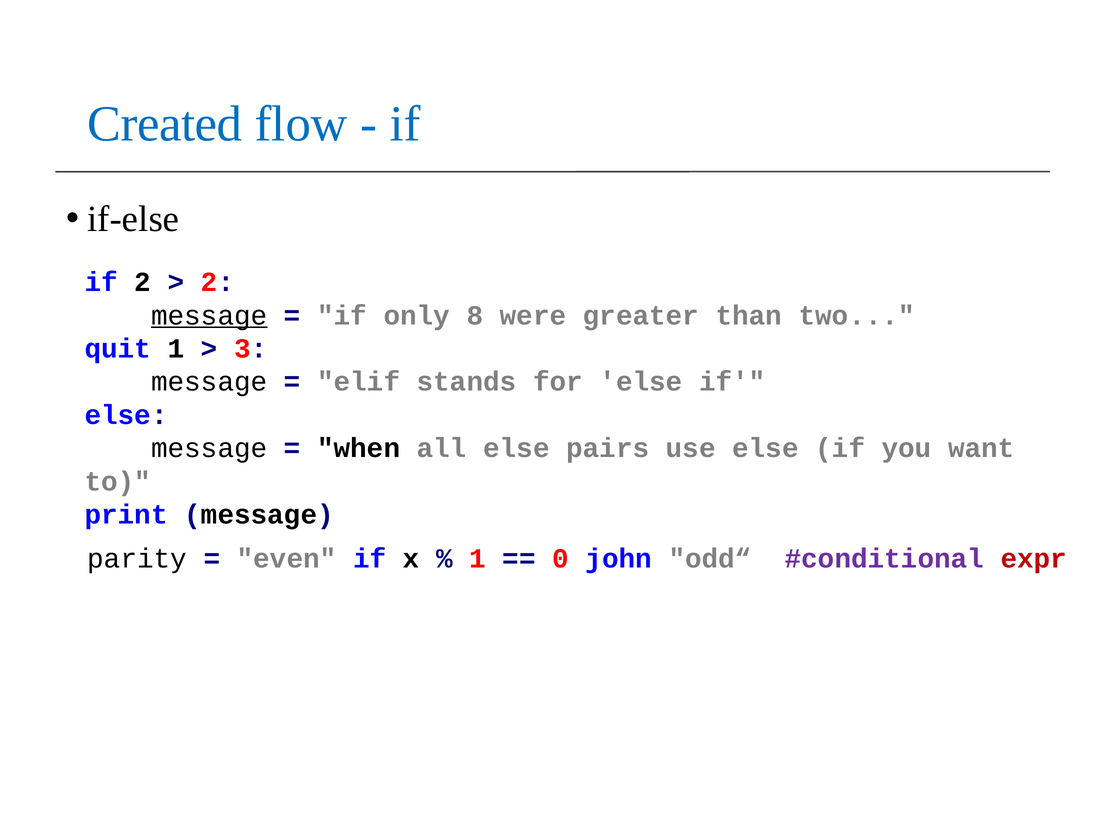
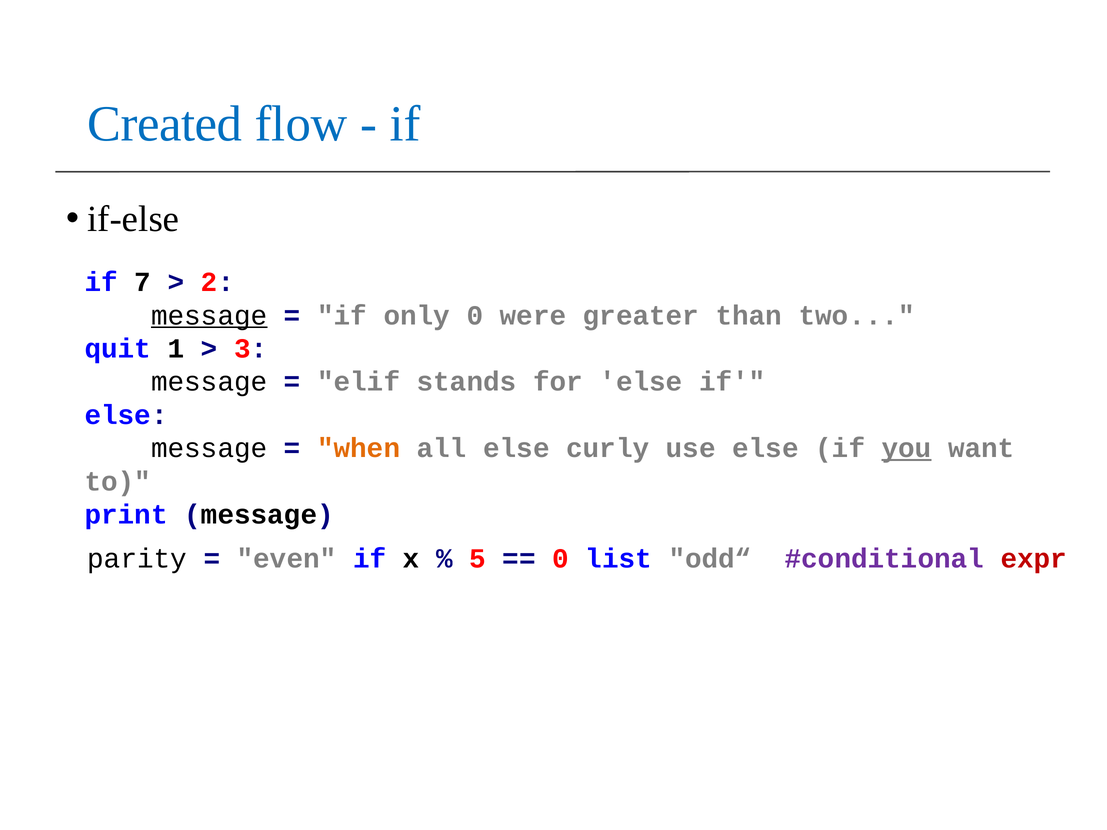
if 2: 2 -> 7 (143, 282)
only 8: 8 -> 0 (475, 315)
when colour: black -> orange (359, 448)
pairs: pairs -> curly (608, 448)
you underline: none -> present (907, 448)
1: 1 -> 5 (478, 559)
john: john -> list (619, 559)
